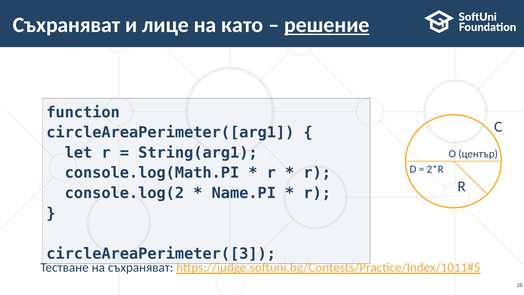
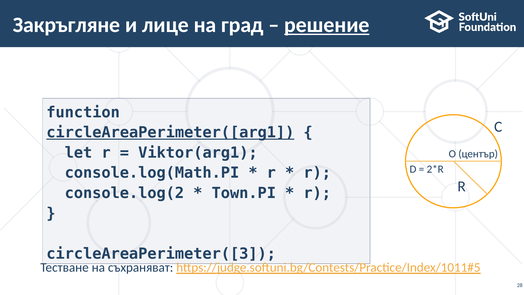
Съхраняват: Съхраняват -> Закръгляне (67, 25)
като: като -> град (242, 25)
circleAreaPerimeter([arg1 underline: none -> present (170, 132)
String(arg1: String(arg1 -> Viktor(arg1 (198, 153)
Name.PI: Name.PI -> Town.PI (244, 193)
